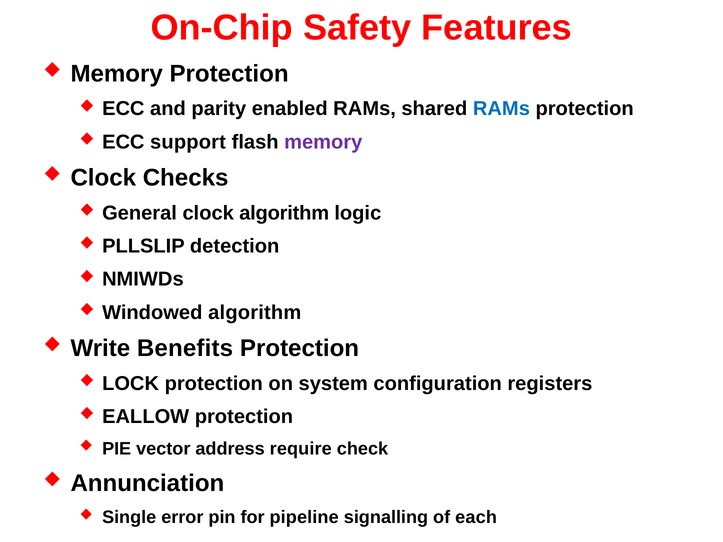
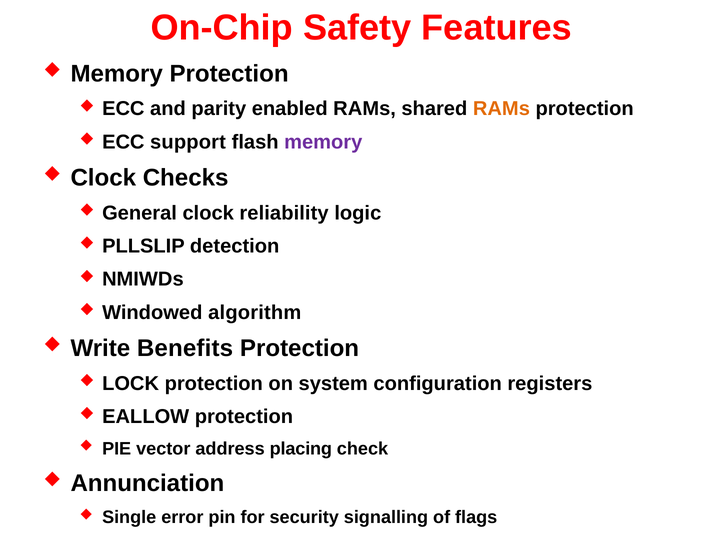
RAMs colour: blue -> orange (501, 109)
clock algorithm: algorithm -> reliability (284, 213)
require: require -> placing (301, 449)
pipeline: pipeline -> security (304, 517)
each: each -> flags (476, 517)
